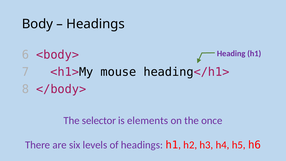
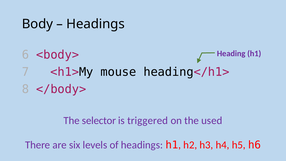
elements: elements -> triggered (148, 121)
once: once -> used (212, 121)
